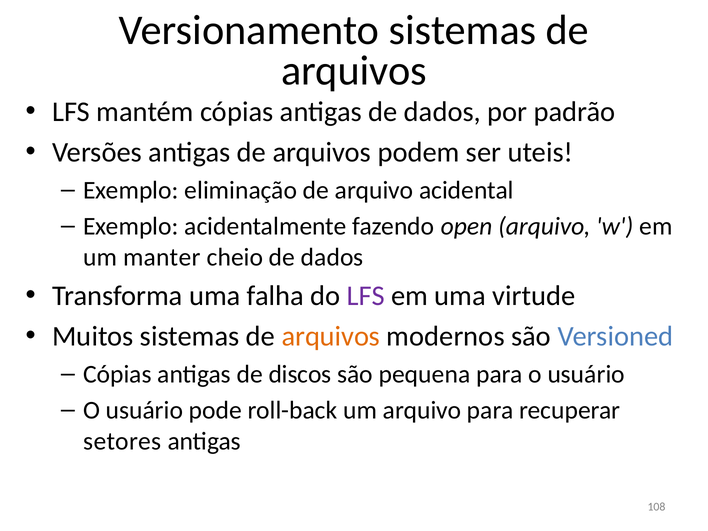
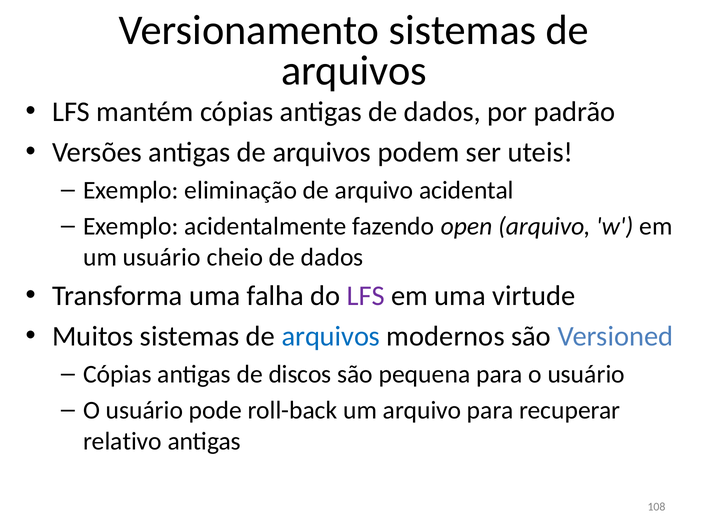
um manter: manter -> usuário (162, 257)
arquivos colour: orange -> blue (331, 337)
setores: setores -> relativo (122, 441)
